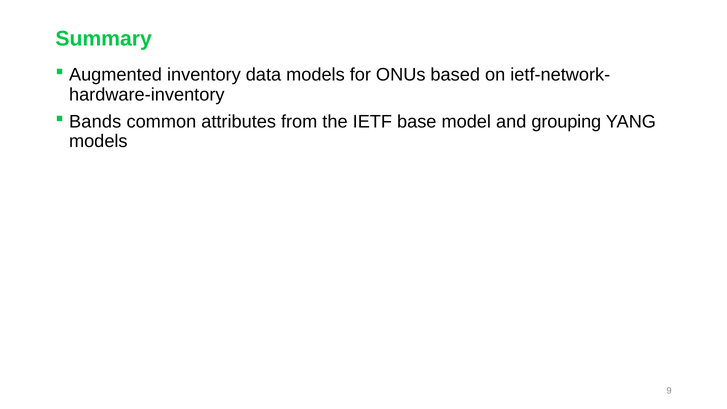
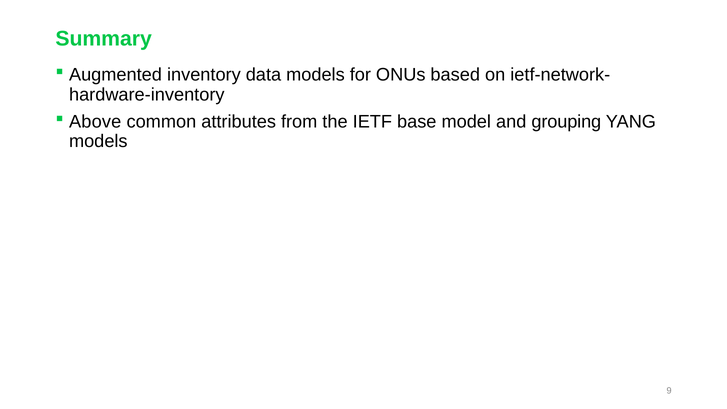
Bands: Bands -> Above (95, 122)
